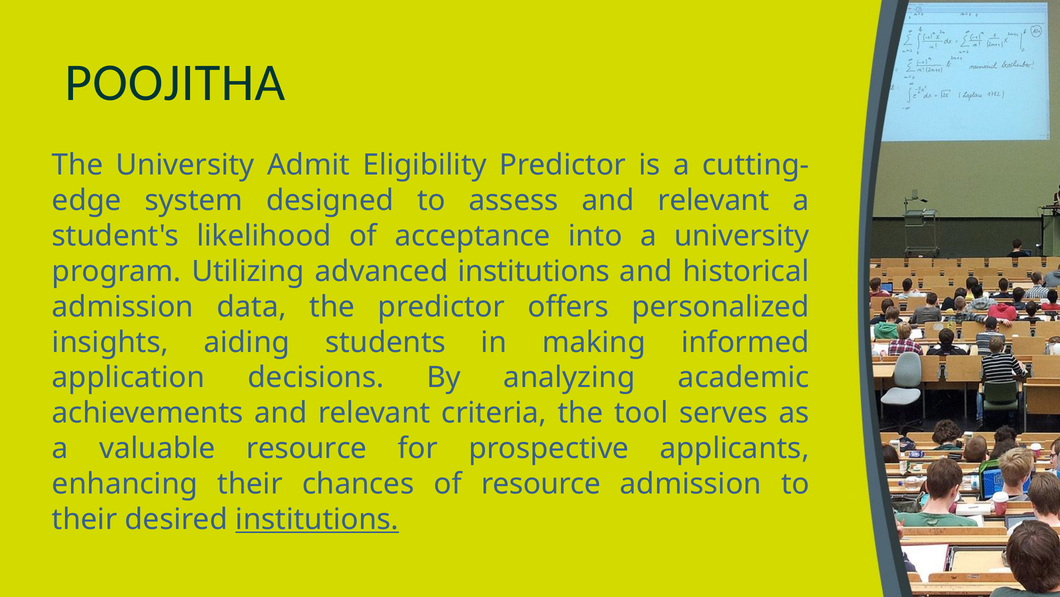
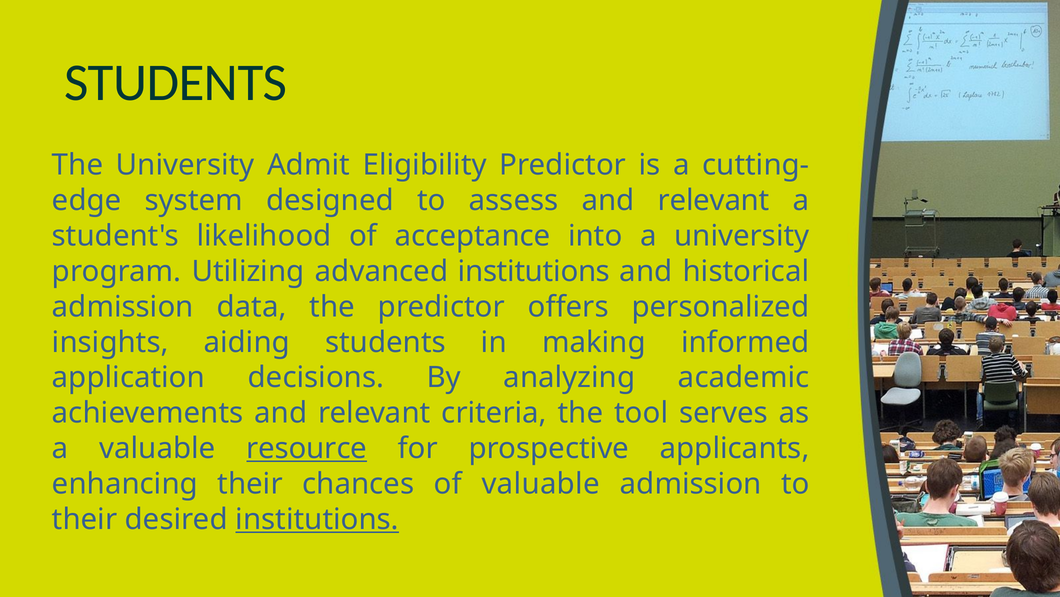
POOJITHA: POOJITHA -> STUDENTS (176, 83)
resource underline: none -> present (307, 448)
of resource: resource -> valuable (541, 483)
